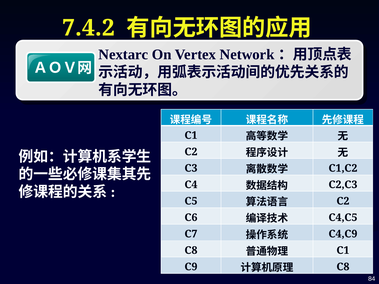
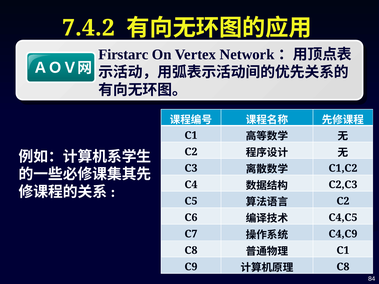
Nextarc: Nextarc -> Firstarc (123, 55)
